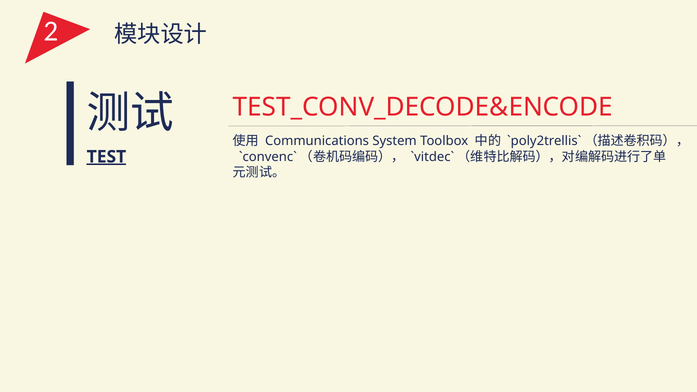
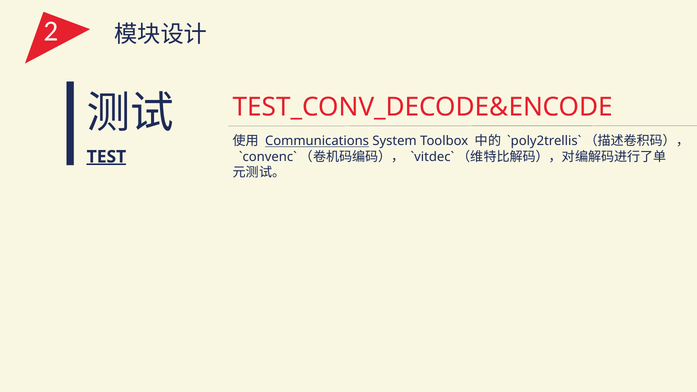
Communications underline: none -> present (317, 141)
